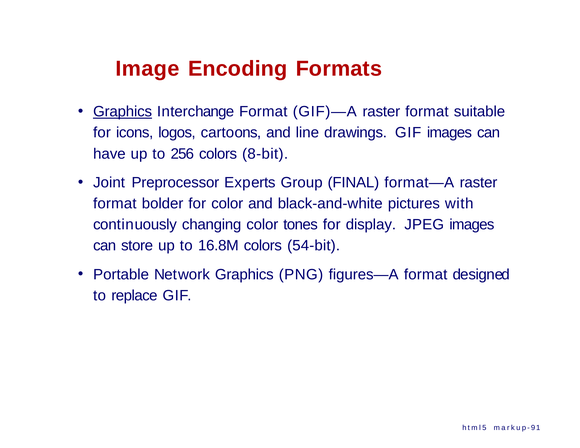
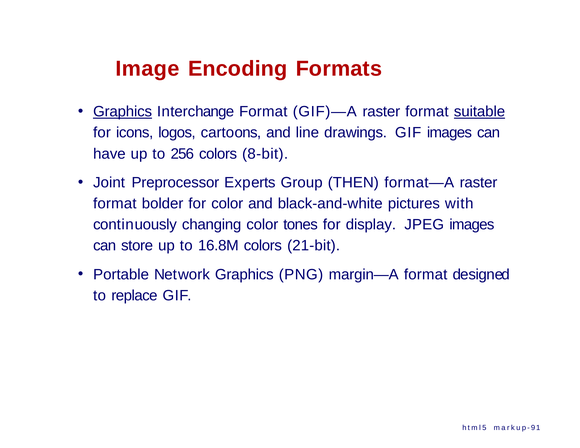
suitable underline: none -> present (480, 112)
FINAL: FINAL -> THEN (353, 183)
54-bit: 54-bit -> 21-bit (314, 246)
figures—A: figures—A -> margin—A (364, 275)
